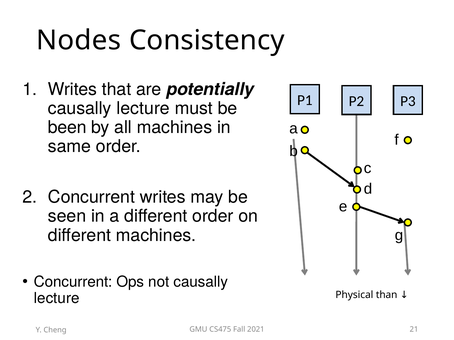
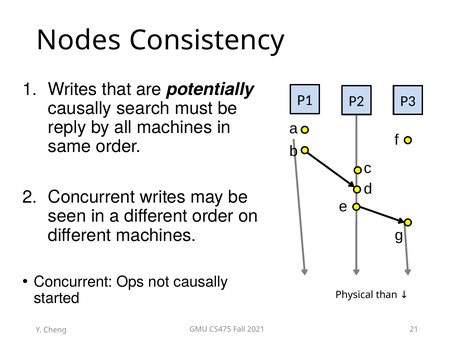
lecture: lecture -> search (143, 109)
been: been -> reply (67, 128)
lecture: lecture -> started (57, 299)
